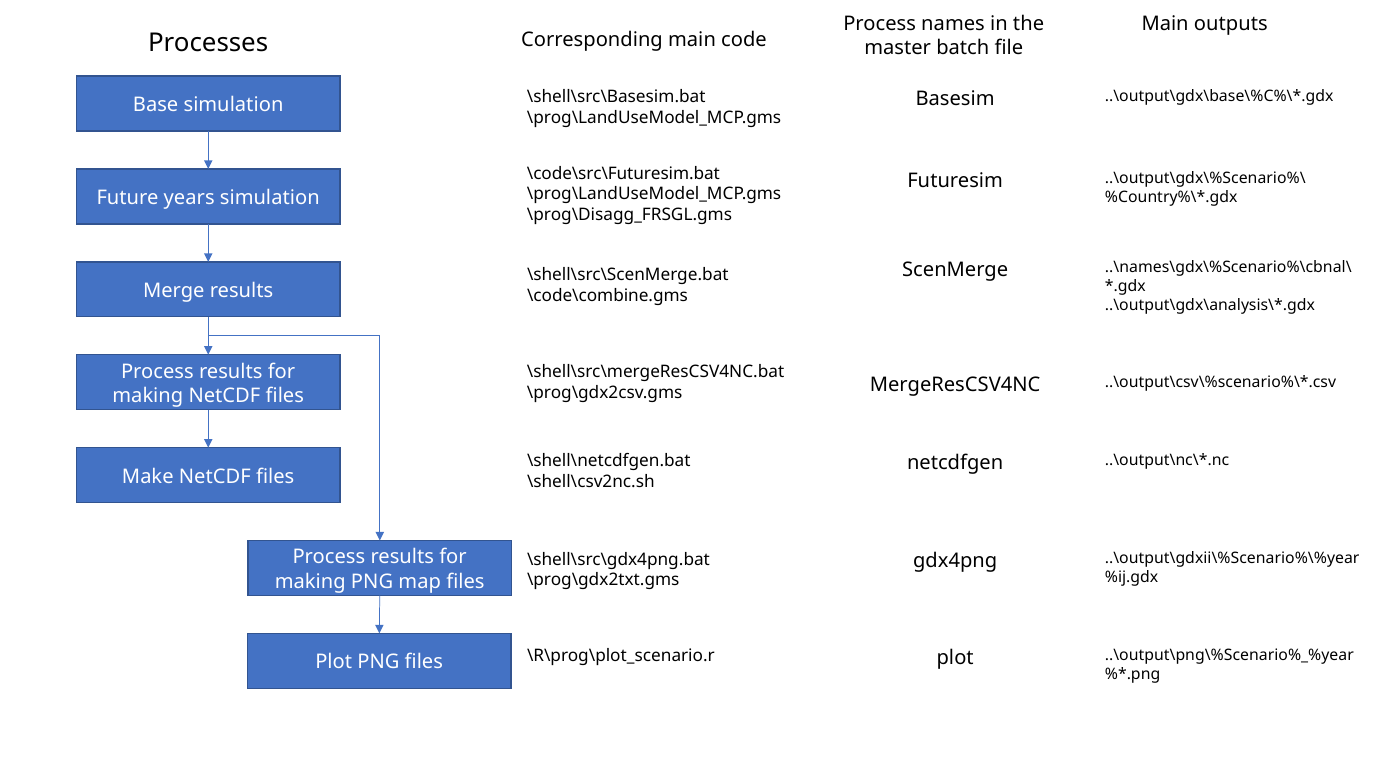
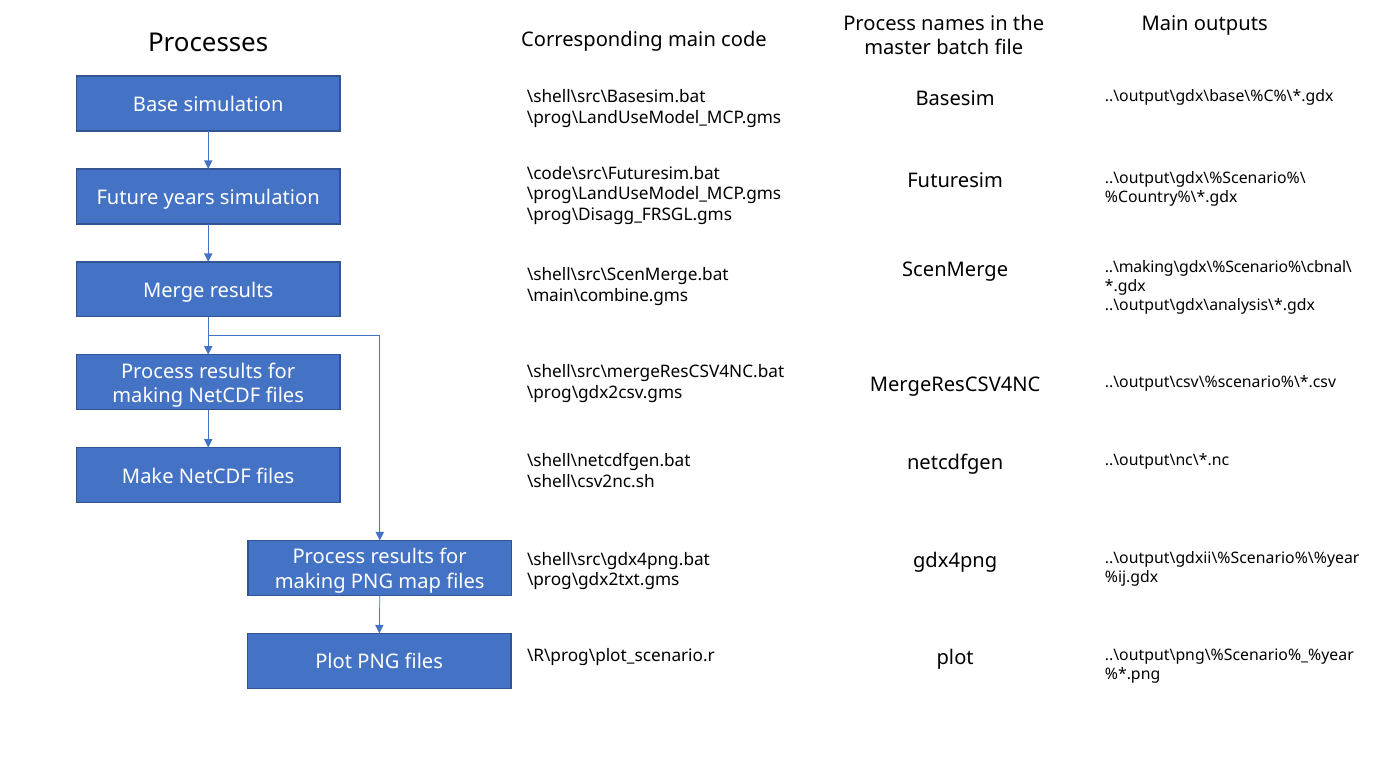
..\names\gdx\%Scenario%\cbnal\: ..\names\gdx\%Scenario%\cbnal\ -> ..\making\gdx\%Scenario%\cbnal\ (1228, 268)
\code\combine.gms: \code\combine.gms -> \main\combine.gms (608, 296)
